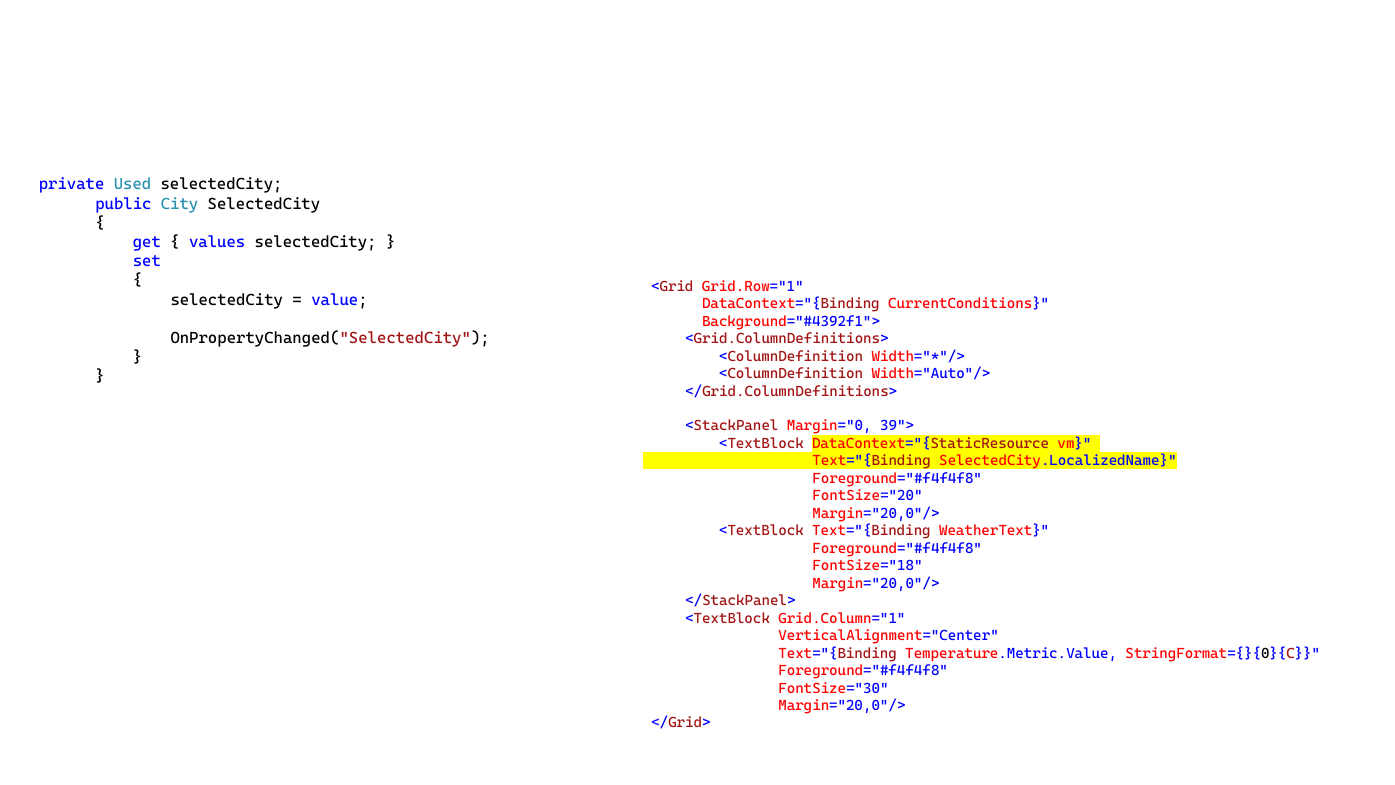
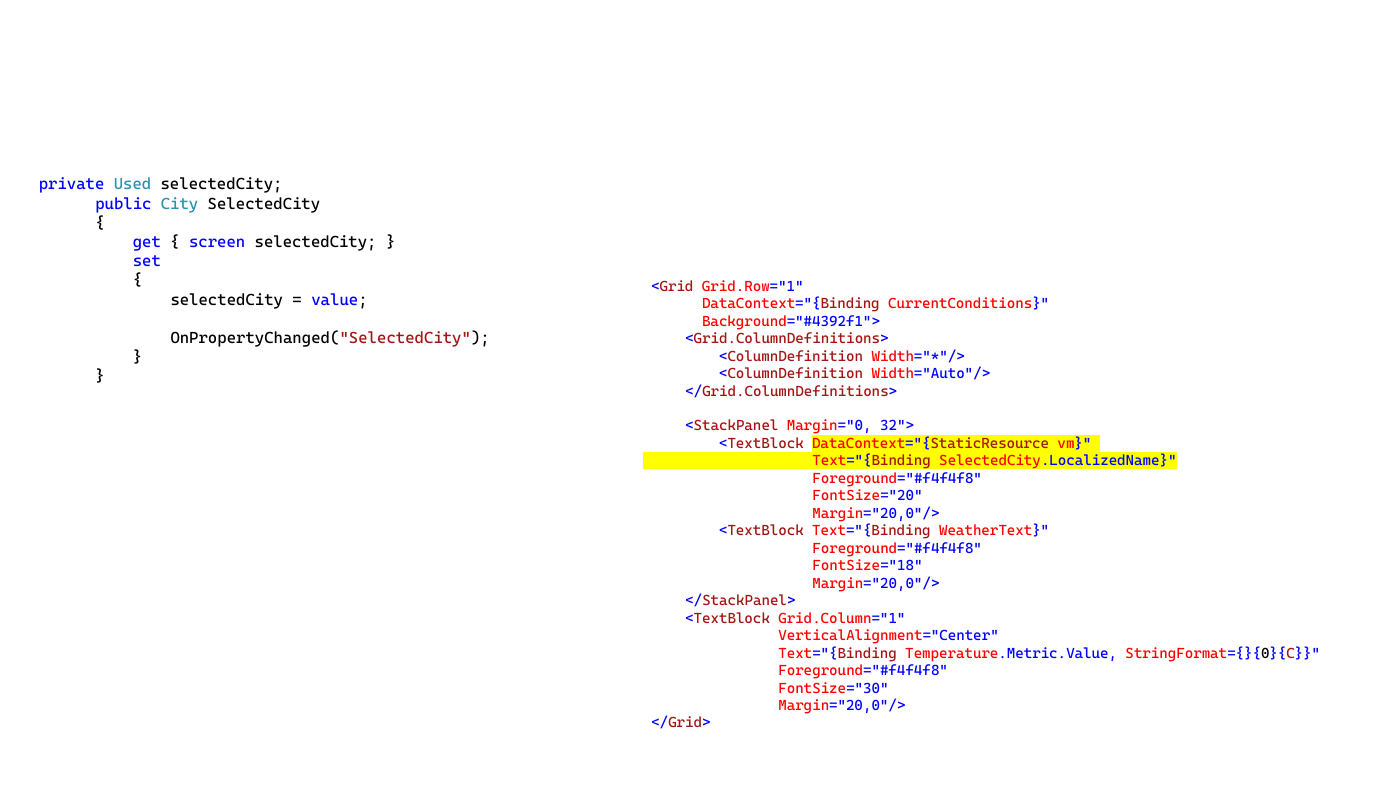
values: values -> screen (217, 242)
39">: 39"> -> 32"> (897, 426)
